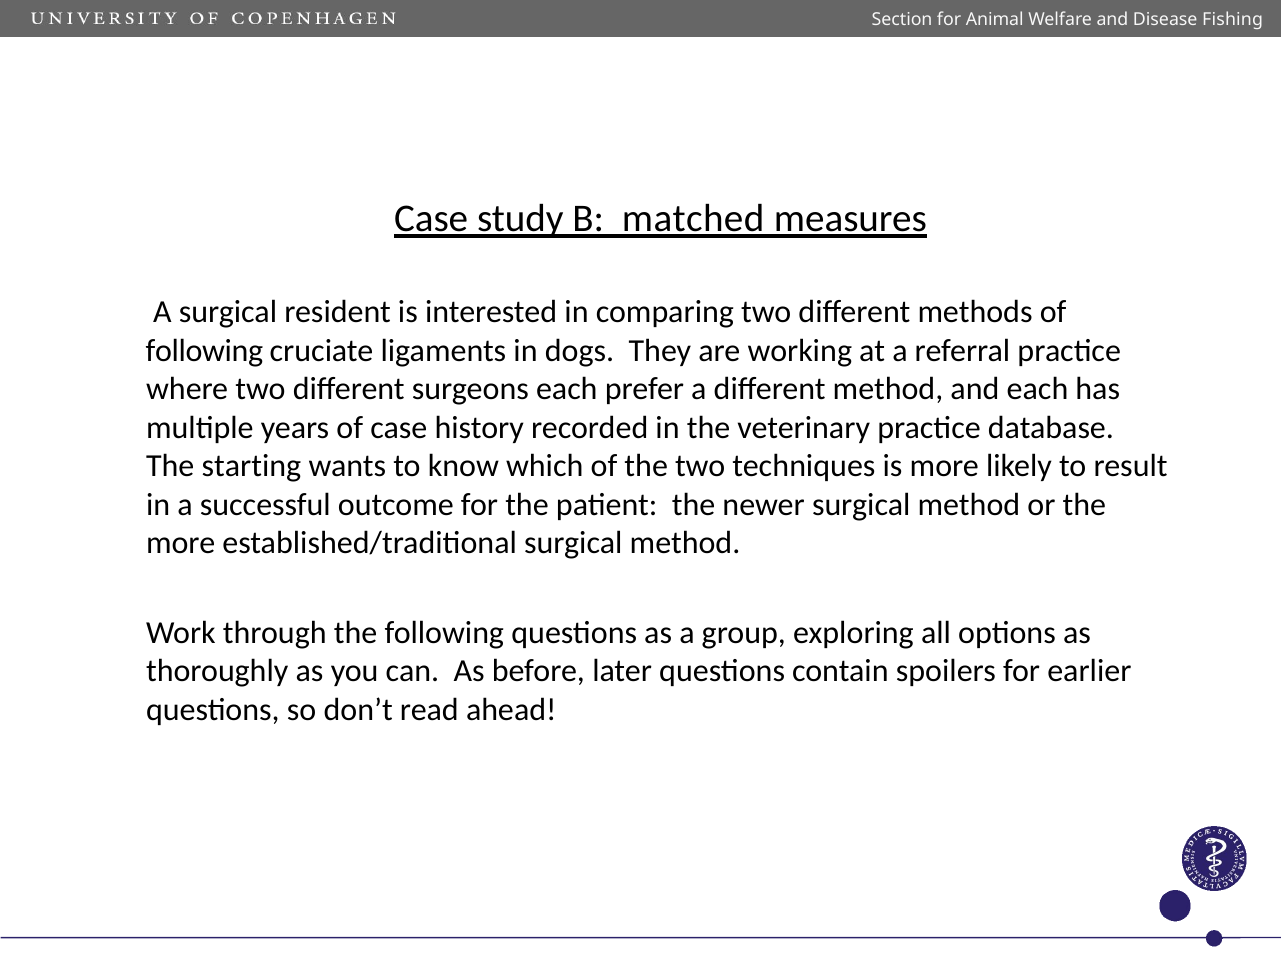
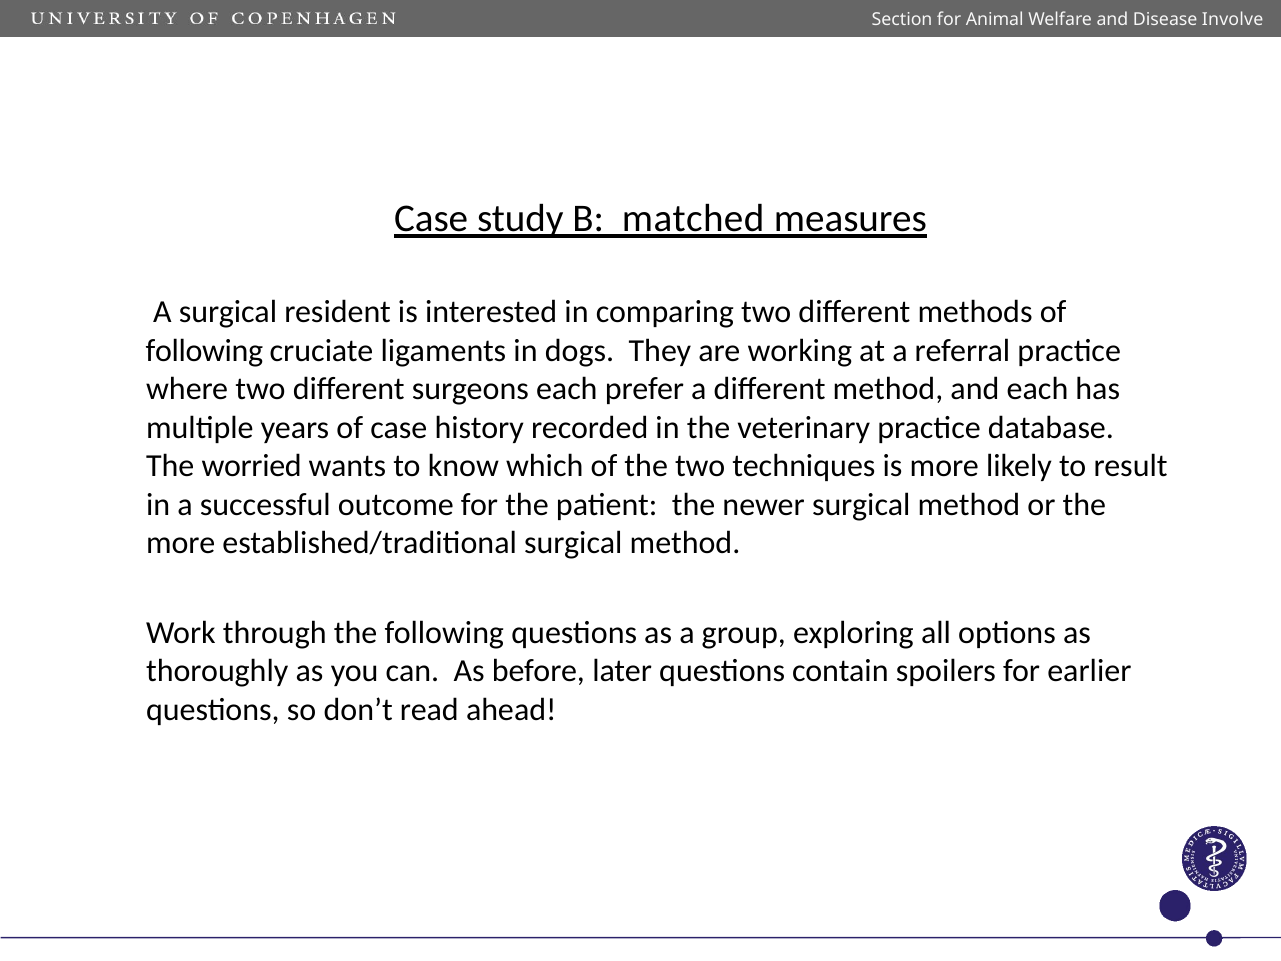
Fishing: Fishing -> Involve (1233, 19)
starting: starting -> worried (252, 466)
